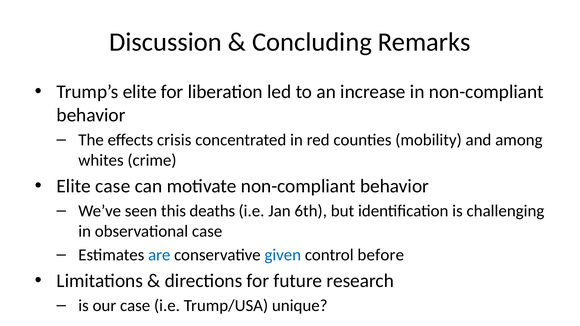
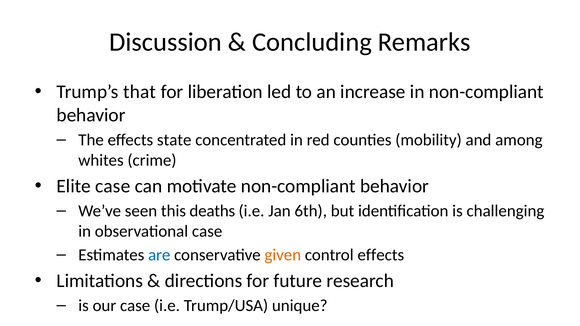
Trump’s elite: elite -> that (140, 92)
crisis: crisis -> state (174, 140)
given colour: blue -> orange (283, 255)
control before: before -> effects (381, 255)
